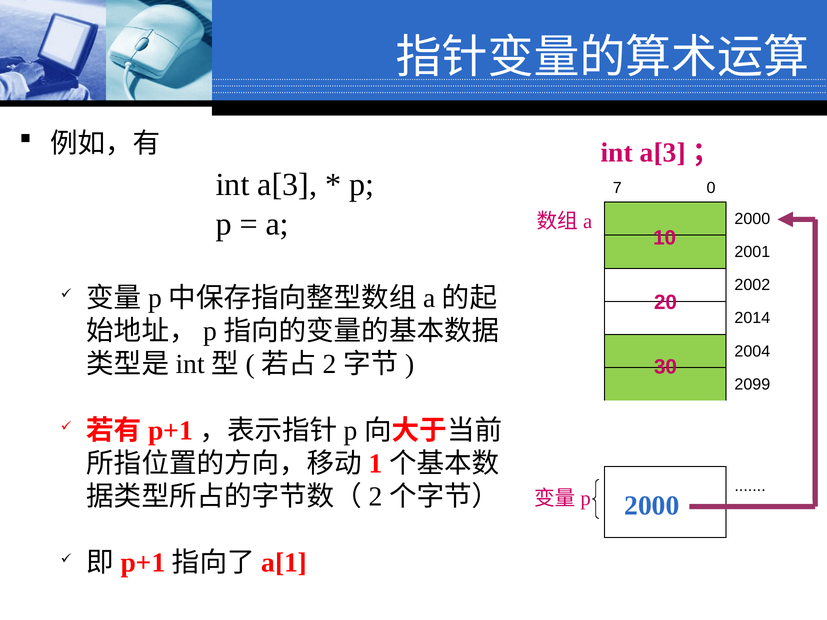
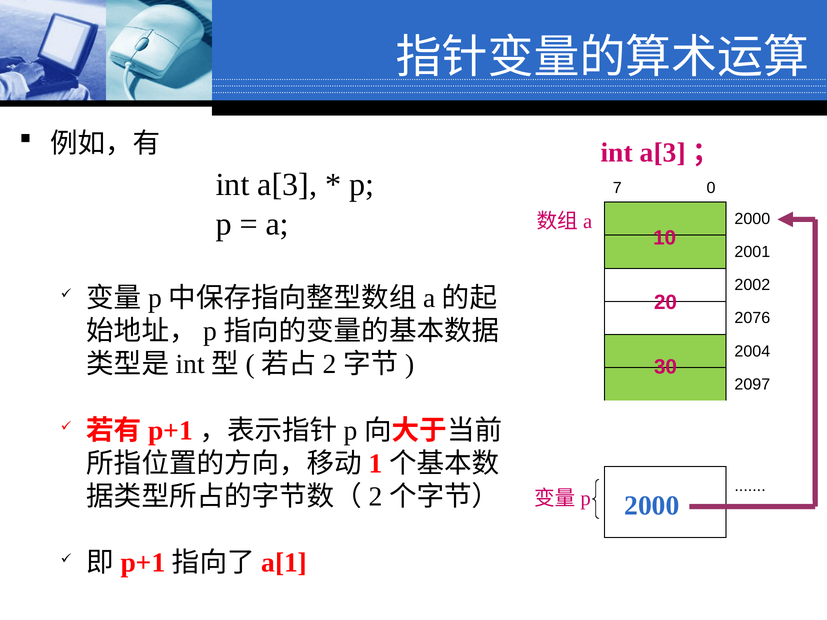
2014: 2014 -> 2076 (752, 318)
2099: 2099 -> 2097 (752, 384)
